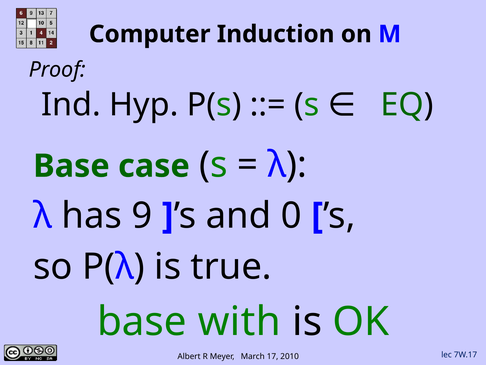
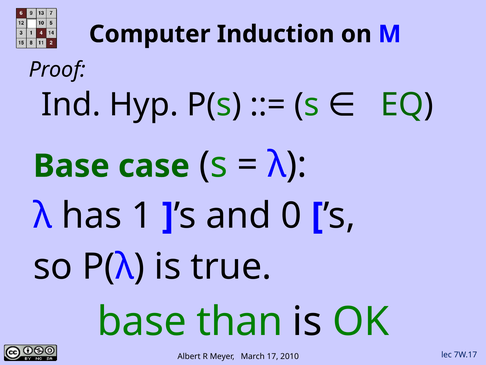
9: 9 -> 1 (142, 216)
with: with -> than (240, 321)
